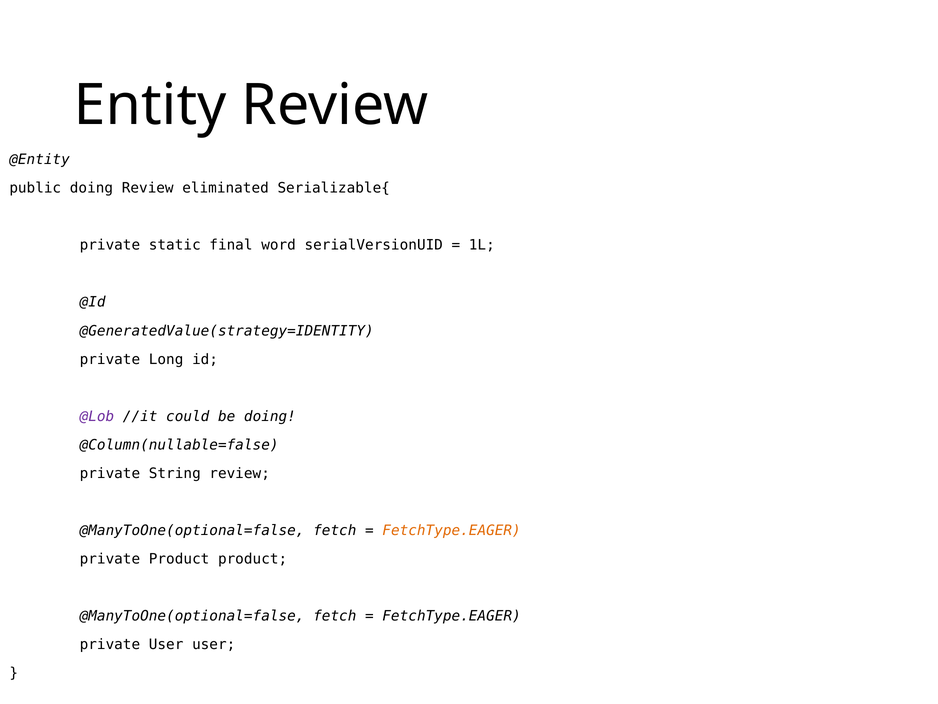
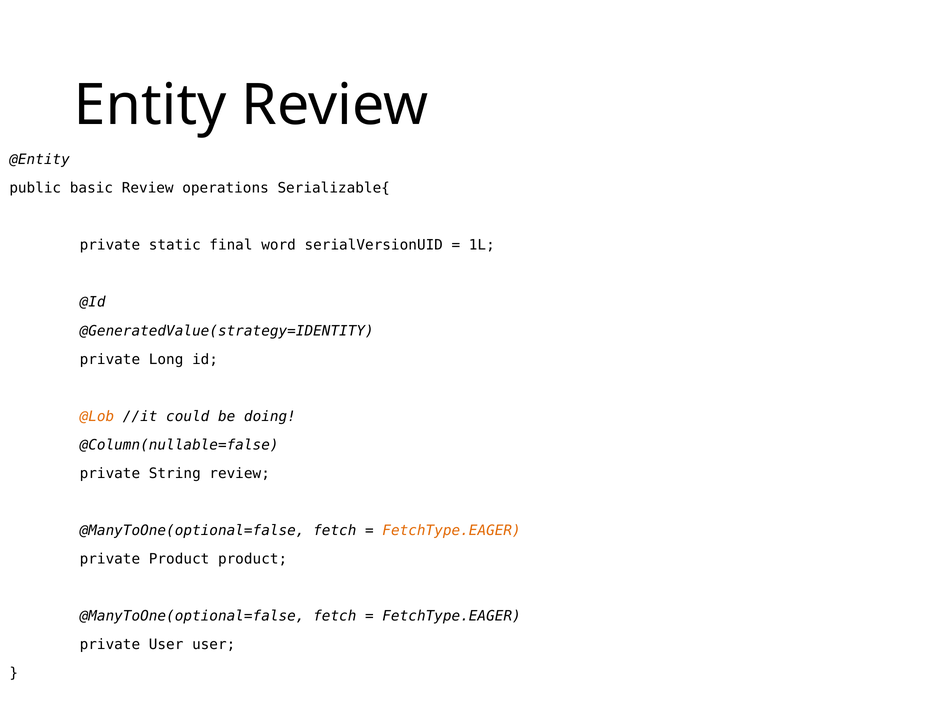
public doing: doing -> basic (91, 188)
eliminated: eliminated -> operations (226, 188)
@Lob colour: purple -> orange (97, 416)
